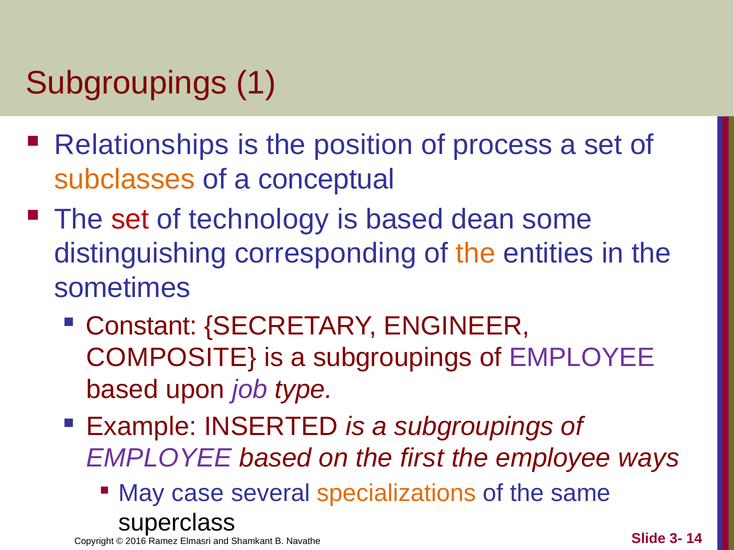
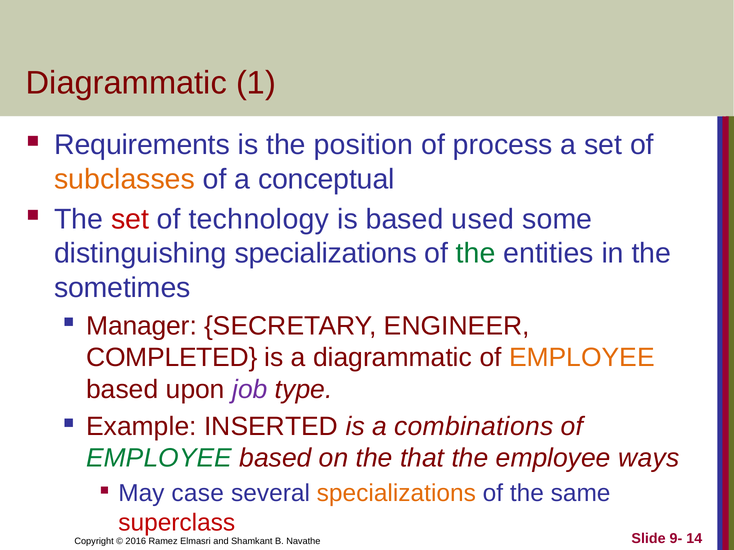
Subgroupings: Subgroupings -> Diagrammatic (126, 83)
Relationships: Relationships -> Requirements (142, 145)
dean: dean -> used (483, 219)
distinguishing corresponding: corresponding -> specializations (326, 254)
the colour: orange -> green (476, 254)
Constant: Constant -> Manager (142, 326)
COMPOSITE: COMPOSITE -> COMPLETED (172, 358)
subgroupings: subgroupings -> diagrammatic (393, 358)
EMPLOYEE colour: purple -> orange (582, 358)
subgroupings: subgroupings -> combinations (474, 427)
EMPLOYEE colour: purple -> green (159, 459)
first: first -> that (422, 459)
superclass colour: black -> red (177, 523)
3-: 3- -> 9- (676, 539)
